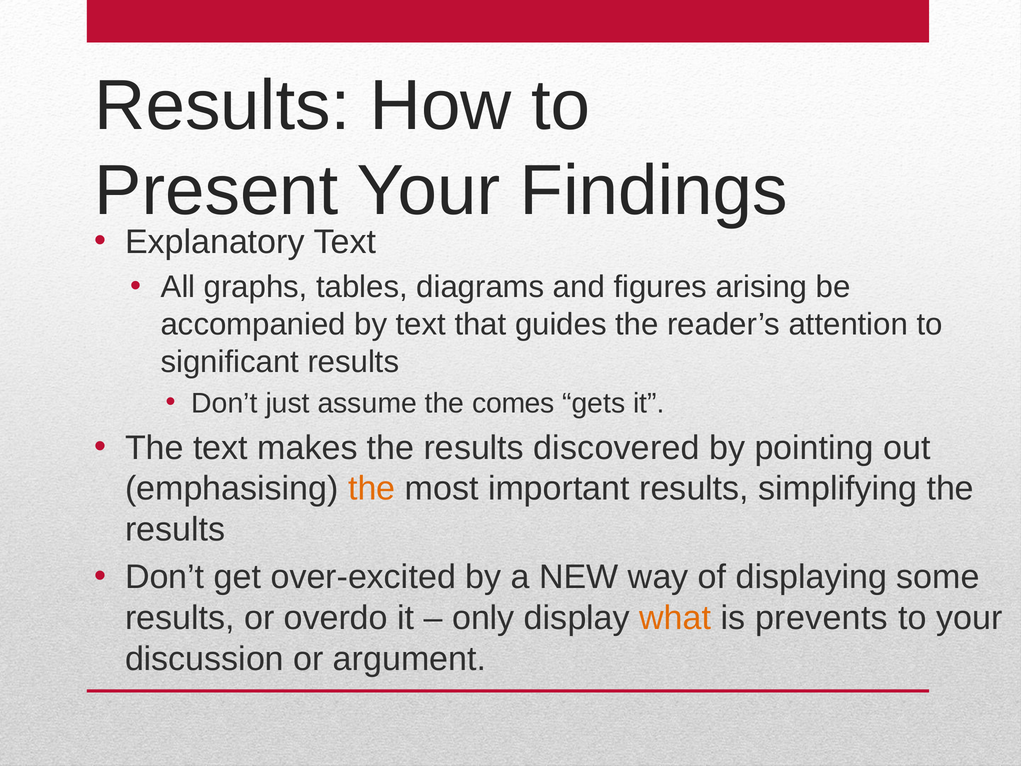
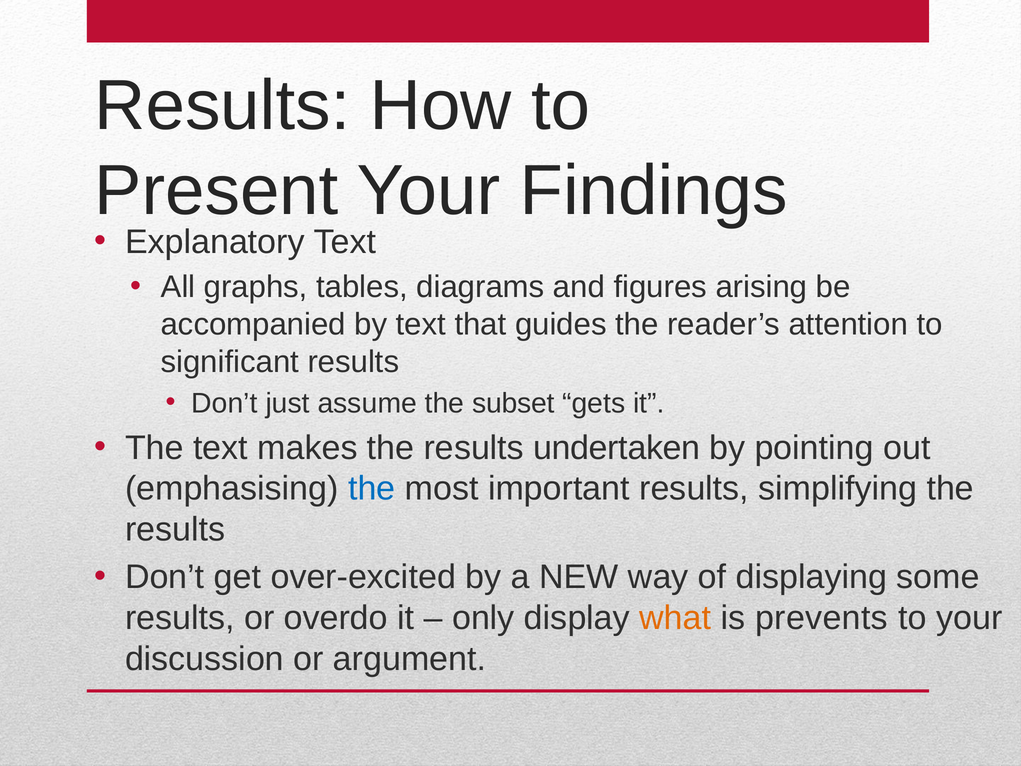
comes: comes -> subset (513, 403)
discovered: discovered -> undertaken (617, 448)
the colour: orange -> blue (372, 489)
